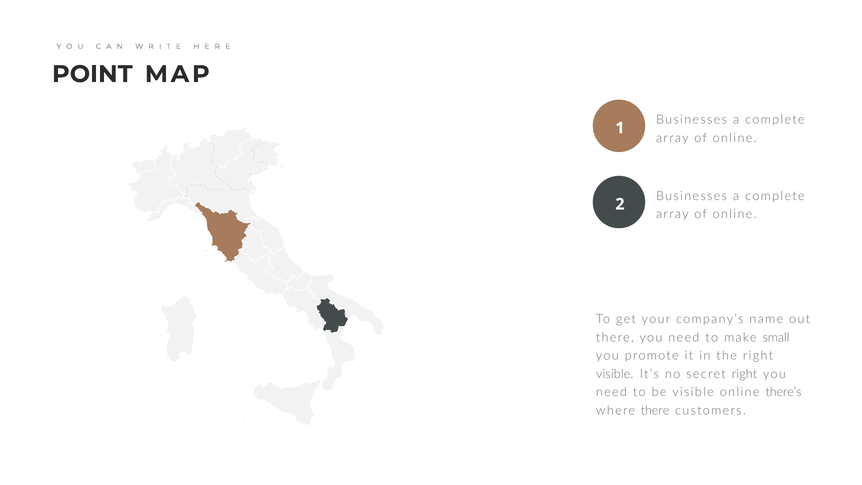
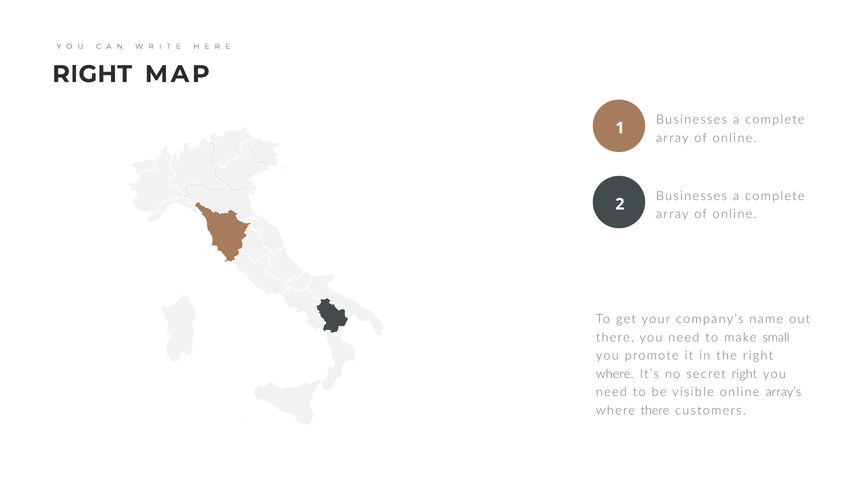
POINT: POINT -> RIGHT (92, 74)
visible: visible -> where (615, 374)
there’s: there’s -> array’s (783, 392)
